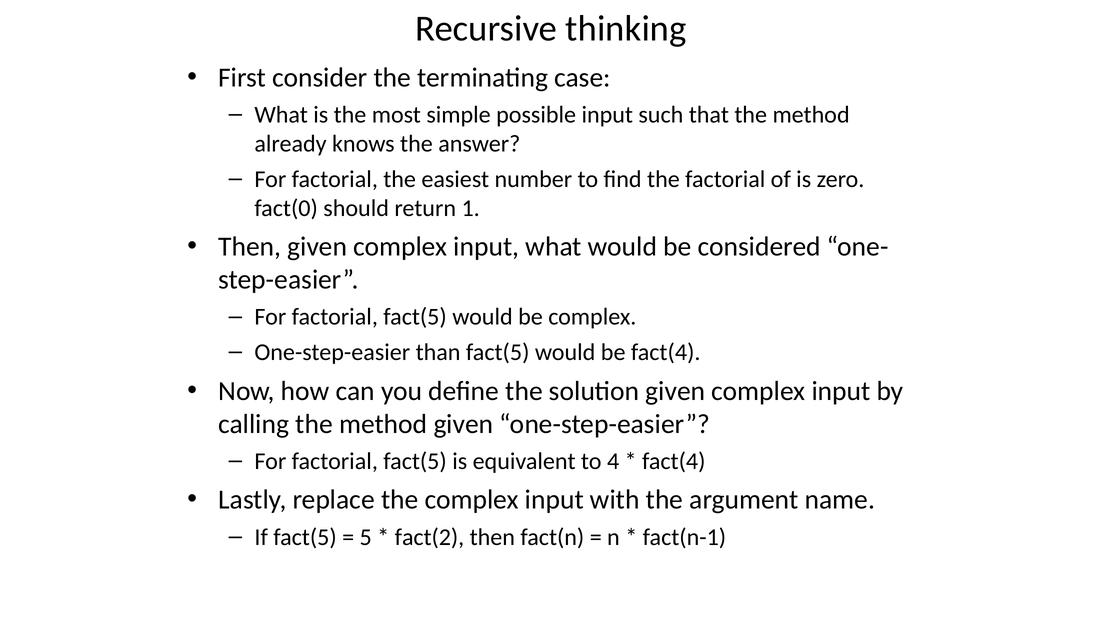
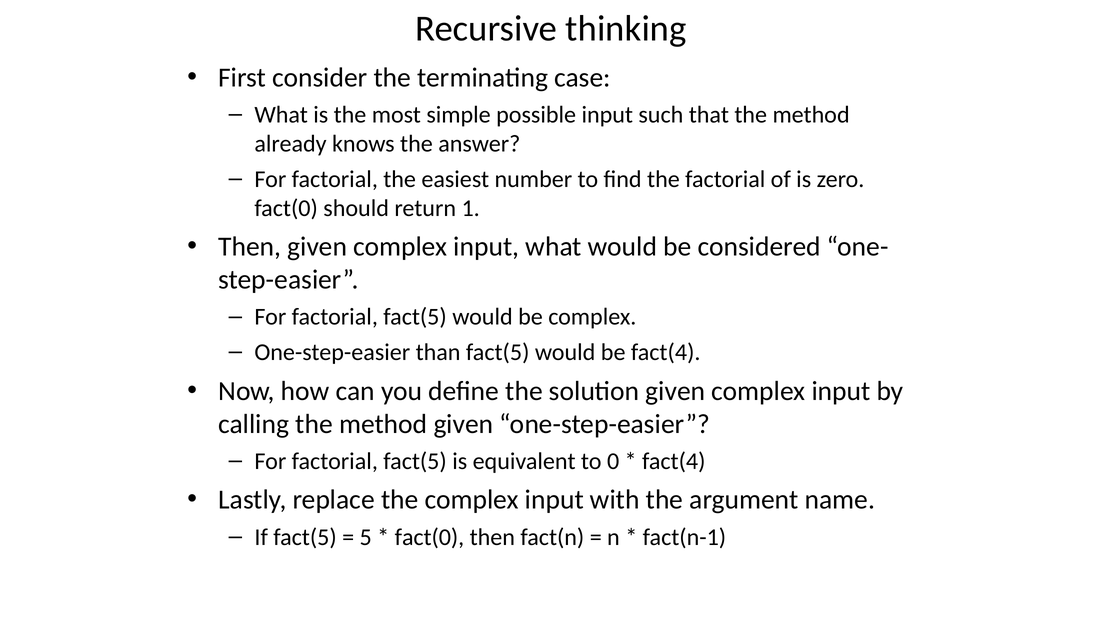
4: 4 -> 0 (613, 461)
fact(2: fact(2 -> fact(0 (429, 537)
